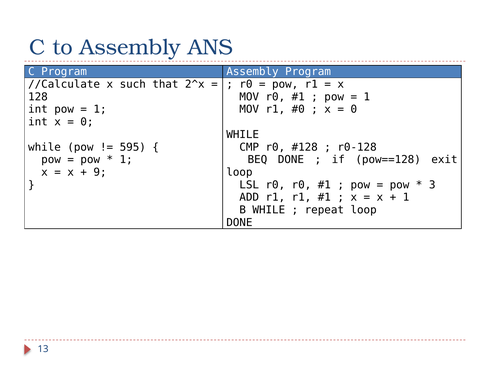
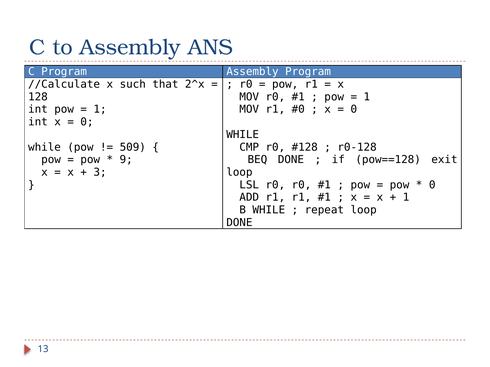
595: 595 -> 509 (133, 147)
1: 1 -> 9 (126, 160)
9: 9 -> 3 (100, 172)
3: 3 -> 0 (432, 185)
